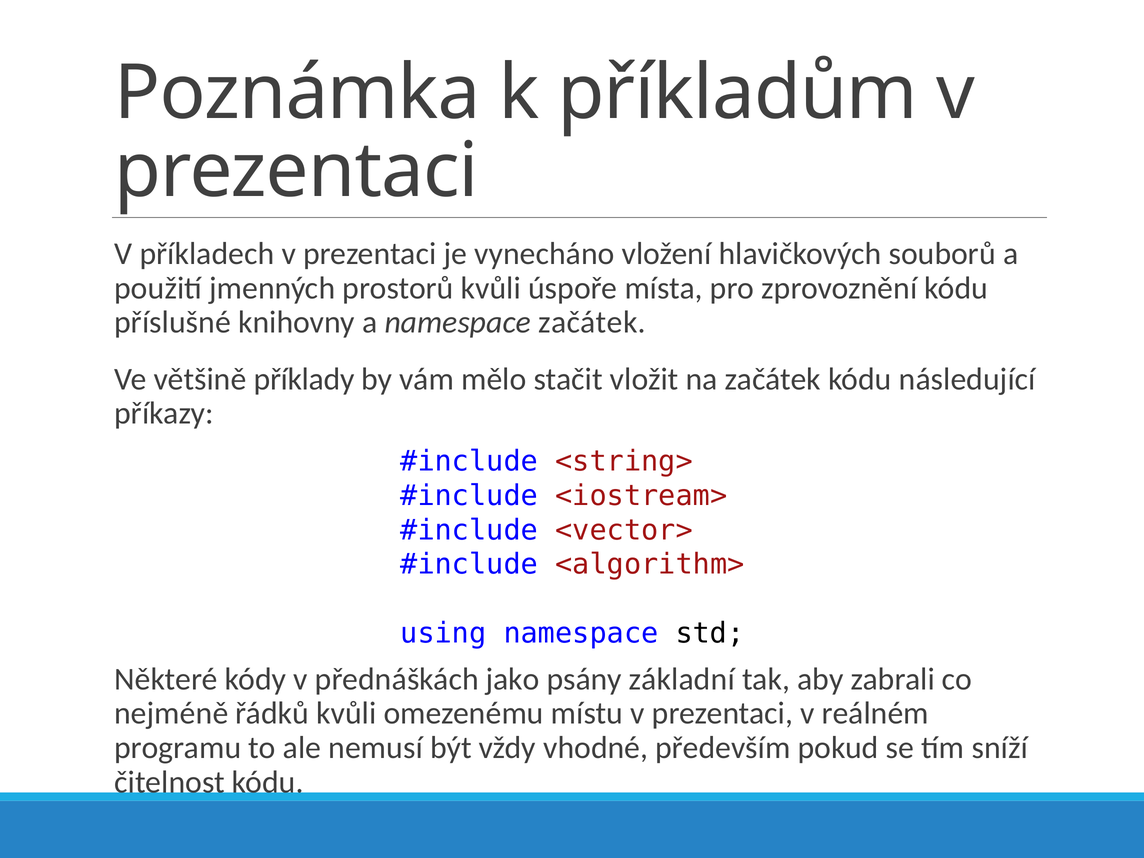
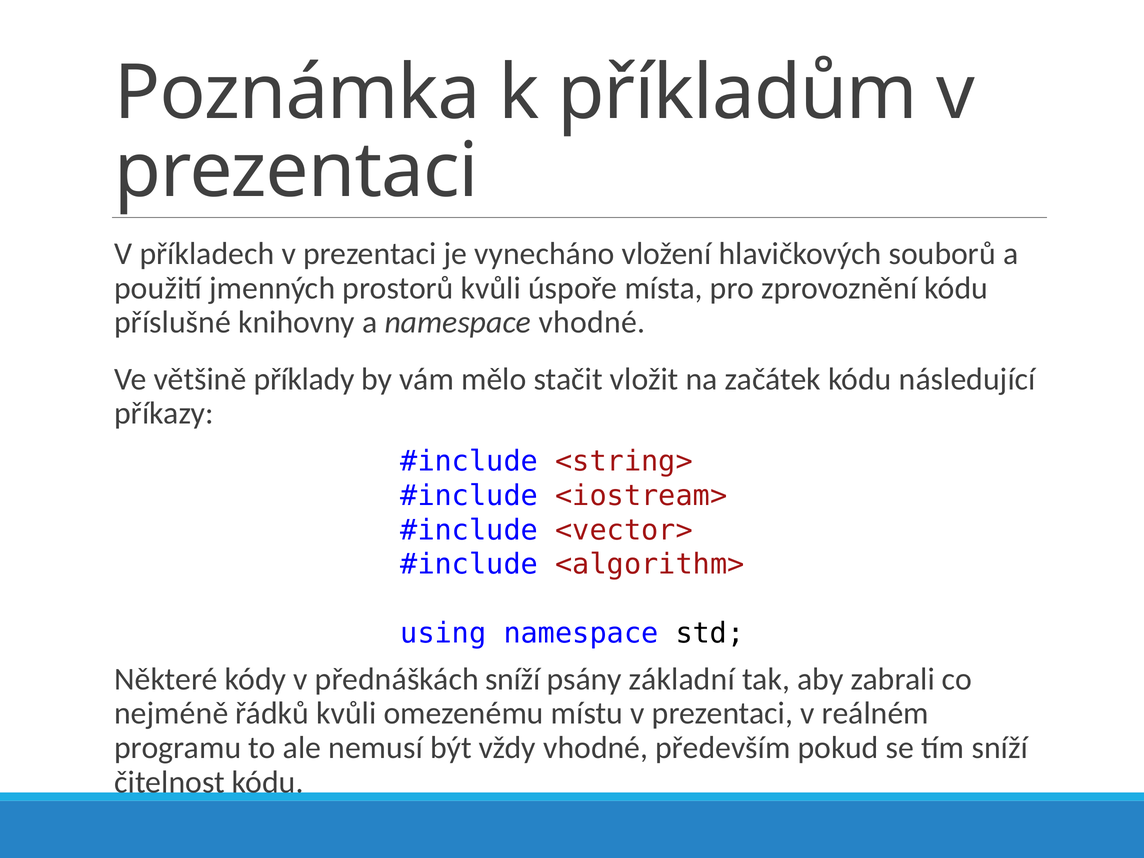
namespace začátek: začátek -> vhodné (592, 322)
přednáškách jako: jako -> sníží (513, 679)
